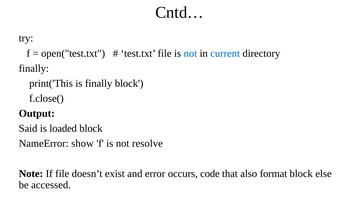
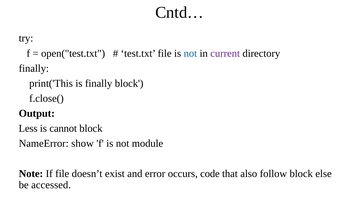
current colour: blue -> purple (225, 53)
Said: Said -> Less (28, 128)
loaded: loaded -> cannot (63, 128)
resolve: resolve -> module (148, 143)
format: format -> follow (273, 174)
